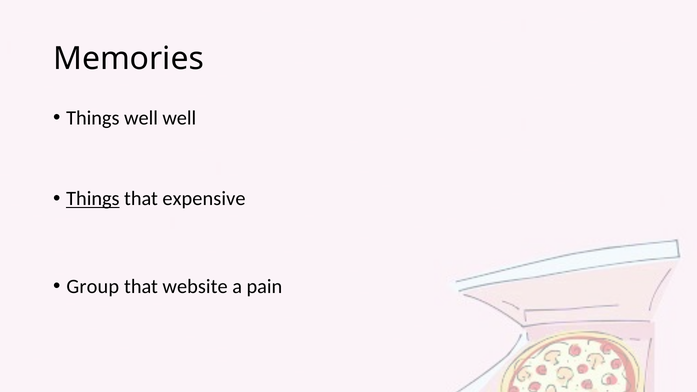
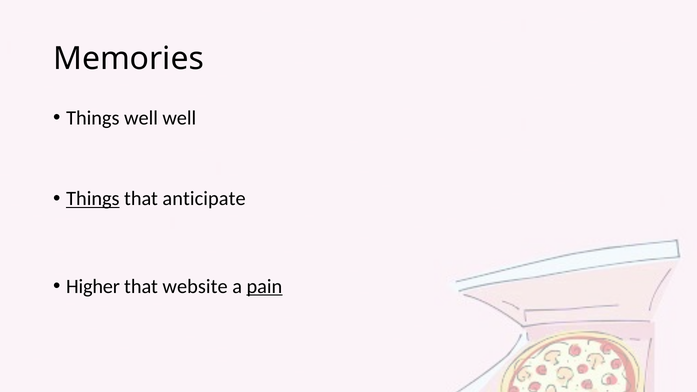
expensive: expensive -> anticipate (204, 199)
Group: Group -> Higher (93, 286)
pain underline: none -> present (264, 286)
